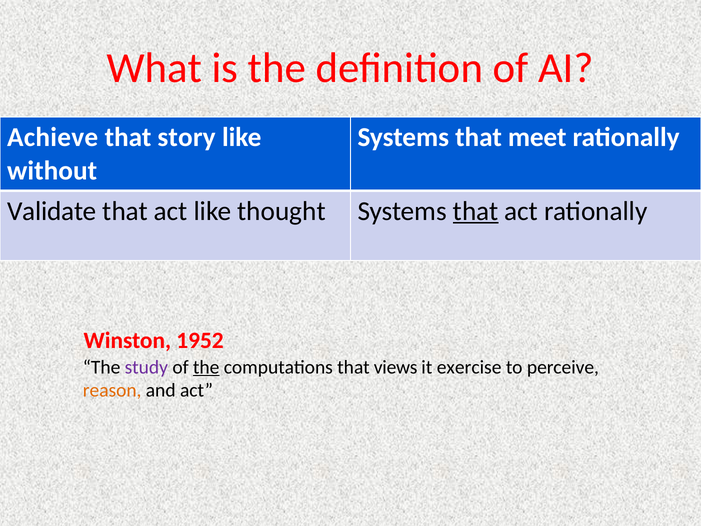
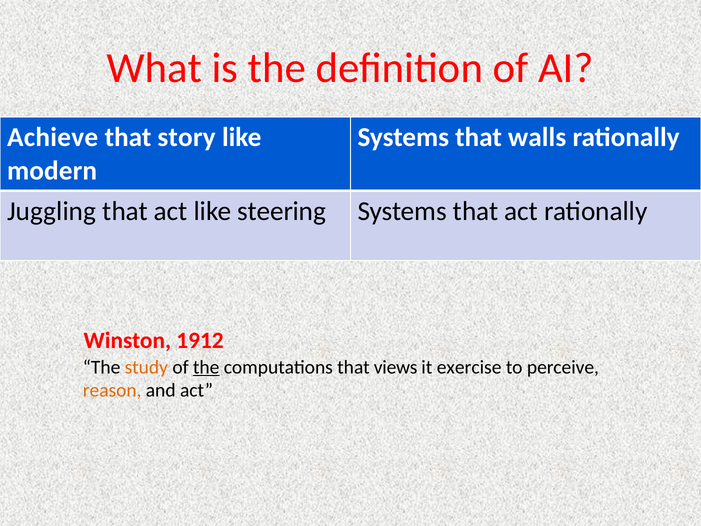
meet: meet -> walls (537, 137)
without: without -> modern (52, 171)
Validate: Validate -> Juggling (52, 211)
thought: thought -> steering (282, 211)
that underline: present -> none (476, 211)
1952: 1952 -> 1912 (200, 340)
study colour: purple -> orange (146, 367)
